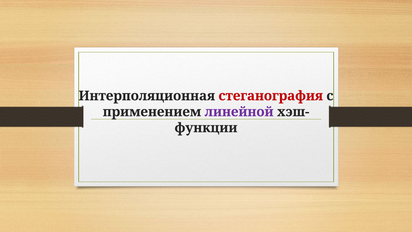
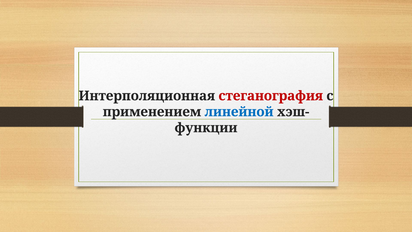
линейной colour: purple -> blue (239, 112)
